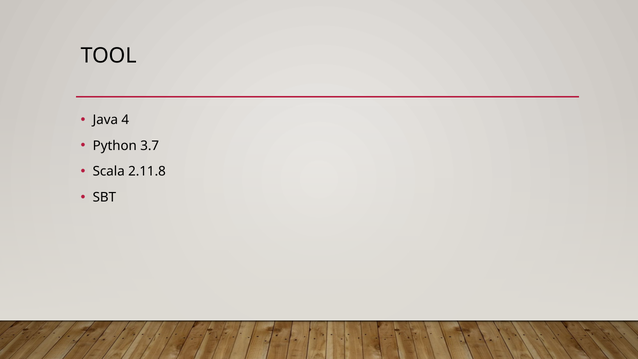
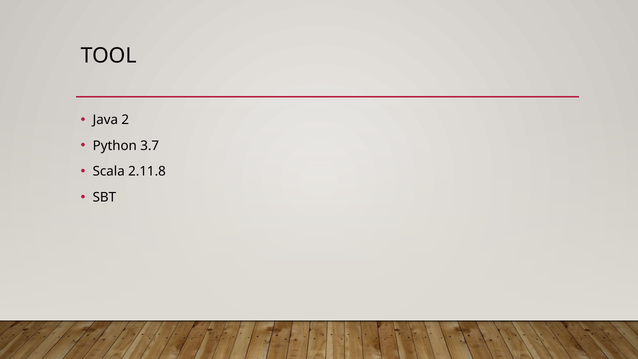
4: 4 -> 2 (125, 120)
